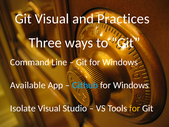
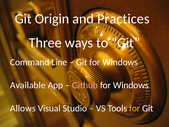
Git Visual: Visual -> Origin (52, 19)
Github colour: light blue -> pink (85, 85)
Isolate: Isolate -> Allows (23, 108)
